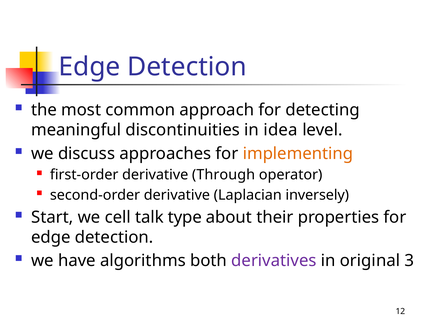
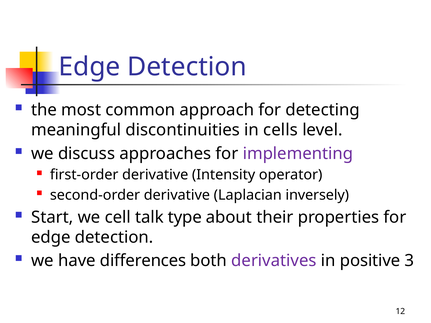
idea: idea -> cells (281, 130)
implementing colour: orange -> purple (298, 154)
Through: Through -> Intensity (224, 175)
algorithms: algorithms -> differences (143, 261)
original: original -> positive (370, 261)
